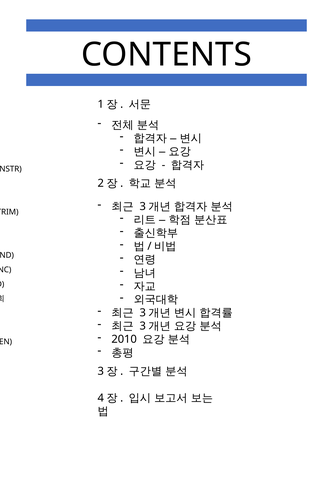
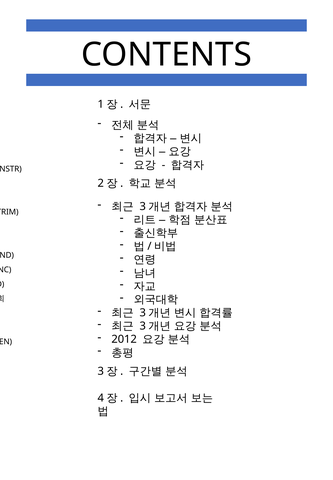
2010: 2010 -> 2012 (124, 340)
